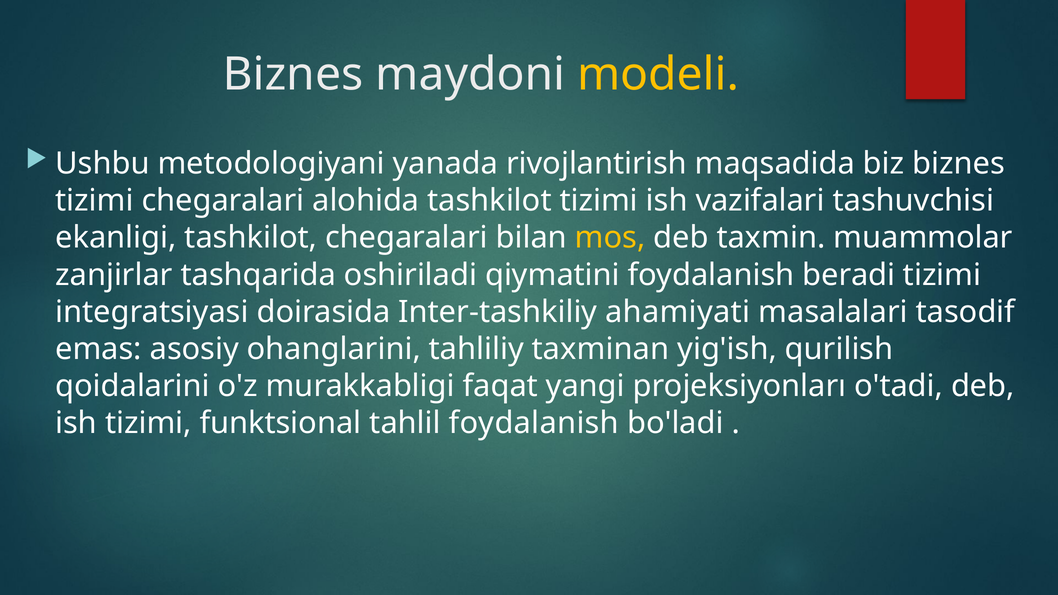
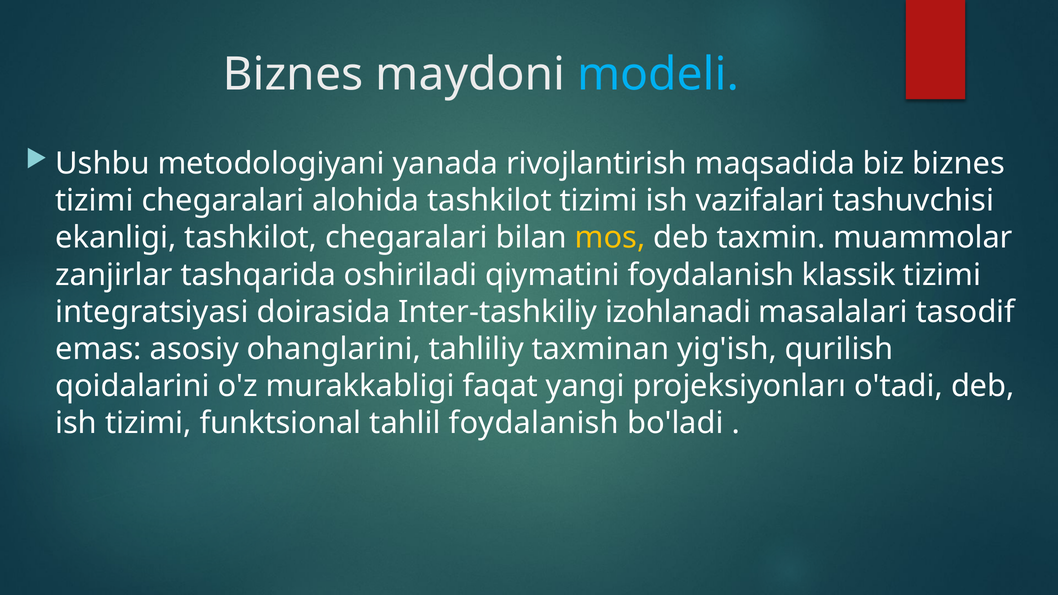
modeli colour: yellow -> light blue (658, 74)
beradi: beradi -> klassik (849, 275)
ahamiyati: ahamiyati -> izohlanadi (678, 312)
